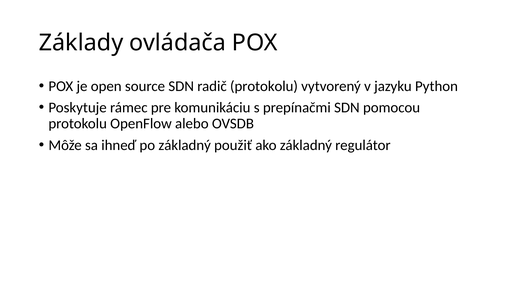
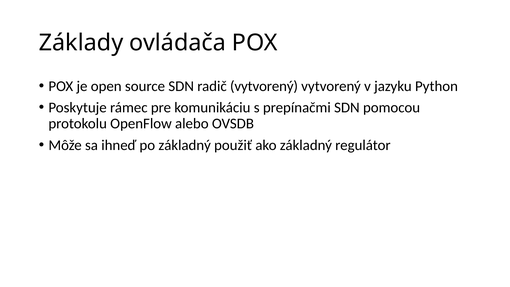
radič protokolu: protokolu -> vytvorený (264, 86)
